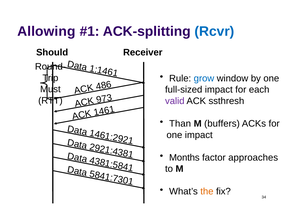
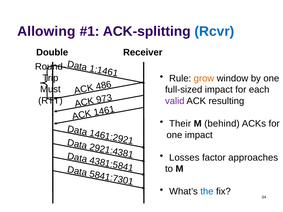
Should: Should -> Double (52, 53)
grow colour: blue -> orange (204, 78)
ssthresh: ssthresh -> resulting (226, 101)
Than: Than -> Their (180, 124)
buffers: buffers -> behind (222, 124)
Months: Months -> Losses (184, 158)
the colour: orange -> blue (207, 192)
